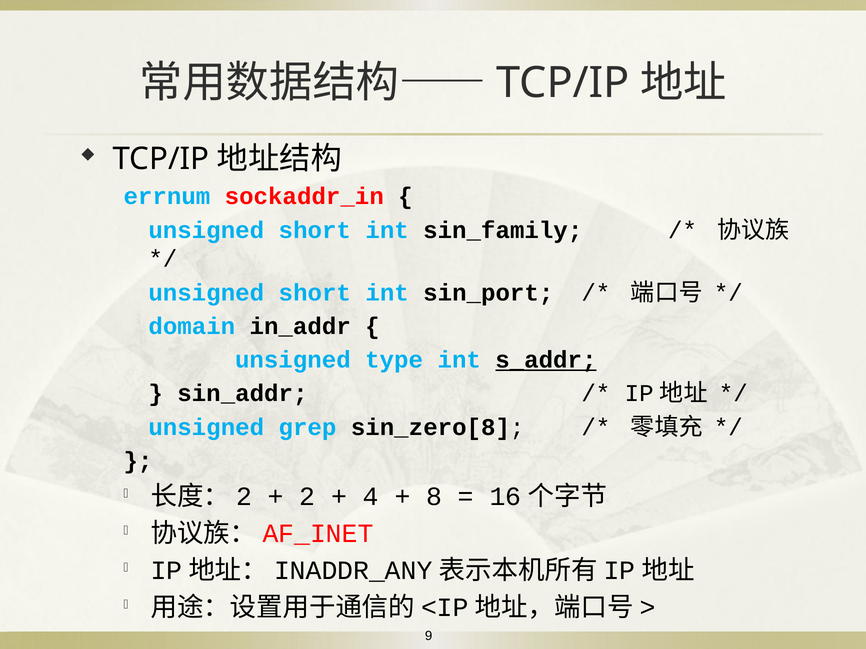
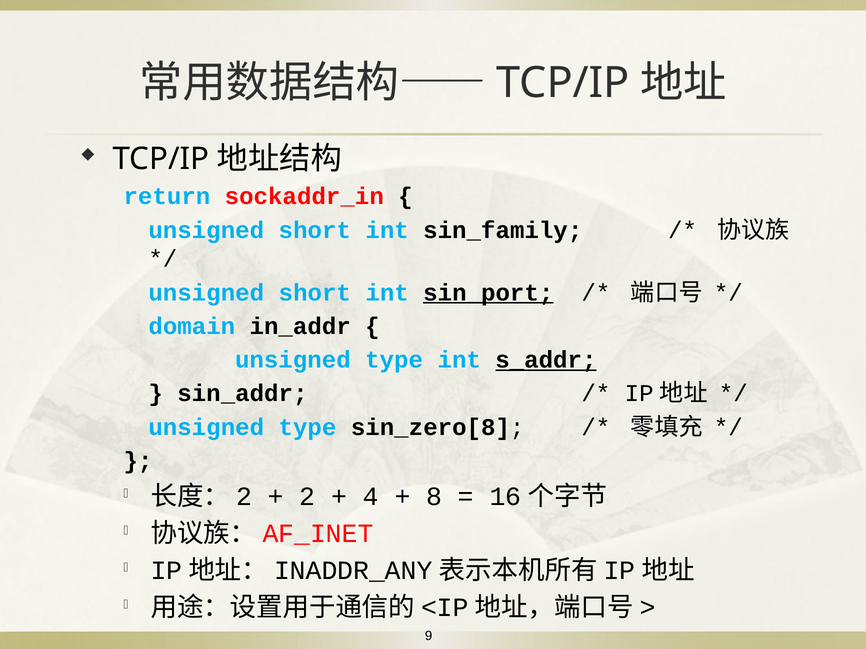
errnum: errnum -> return (167, 197)
sin_port underline: none -> present (488, 293)
grep: grep -> type (307, 428)
